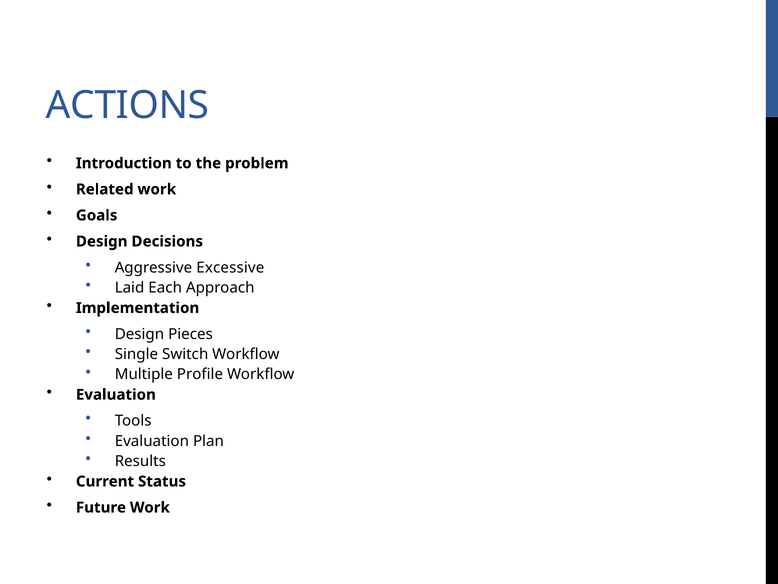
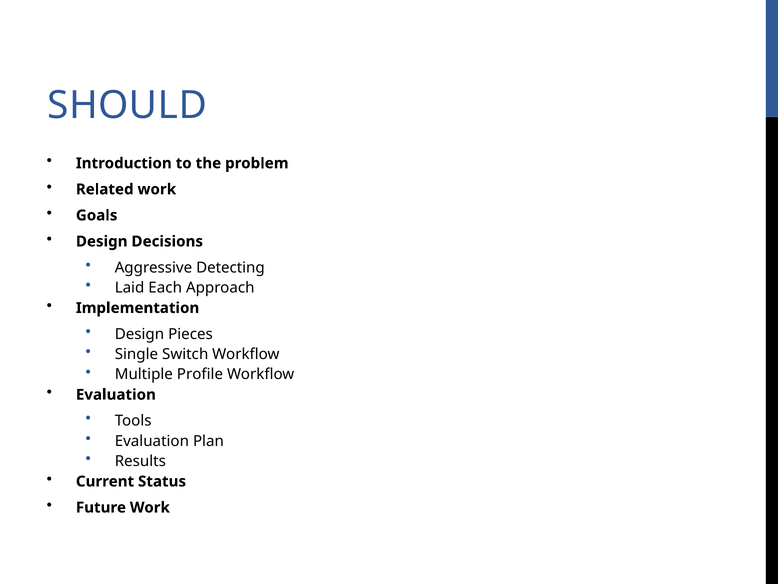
ACTIONS: ACTIONS -> SHOULD (127, 105)
Excessive: Excessive -> Detecting (230, 267)
